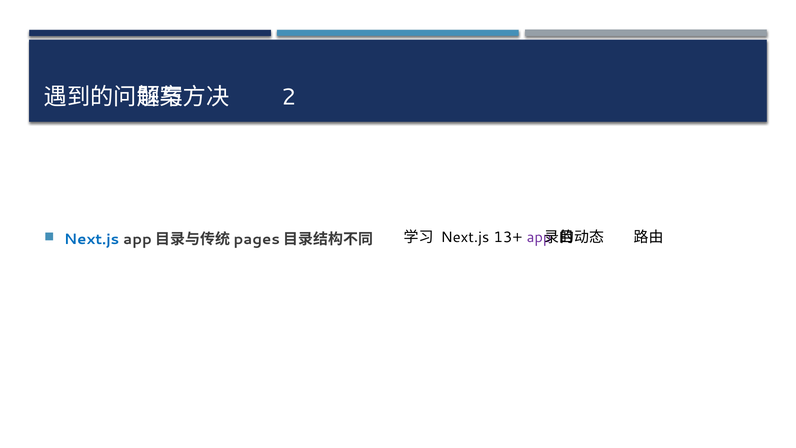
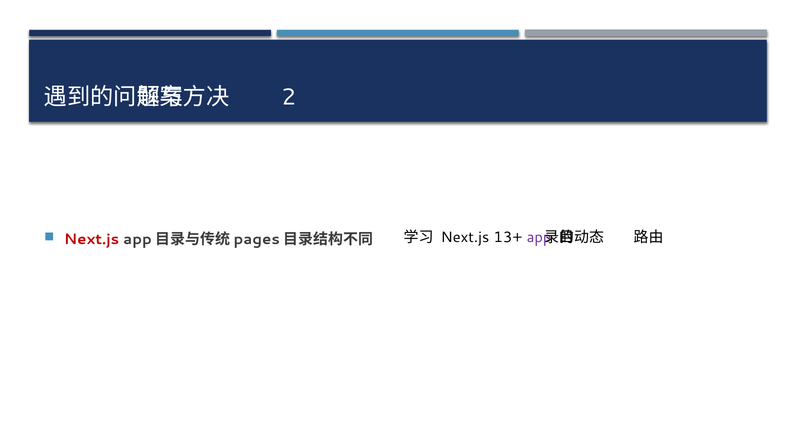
Next.js colour: blue -> red (92, 239)
